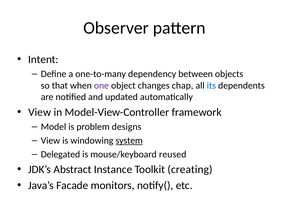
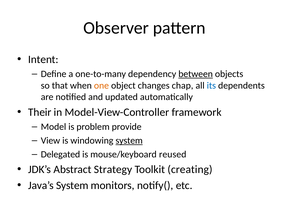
between underline: none -> present (196, 74)
one colour: purple -> orange (101, 86)
View: View -> Their (40, 113)
designs: designs -> provide (127, 127)
Instance: Instance -> Strategy (113, 170)
Java’s Facade: Facade -> System (72, 186)
